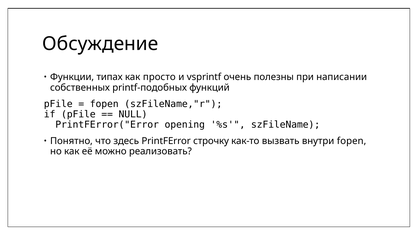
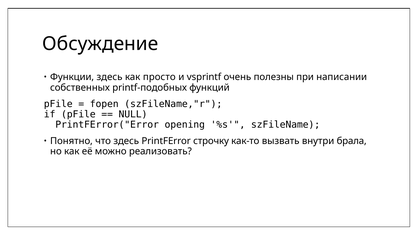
Функции типах: типах -> здесь (109, 77)
внутри fopen: fopen -> брала (352, 141)
